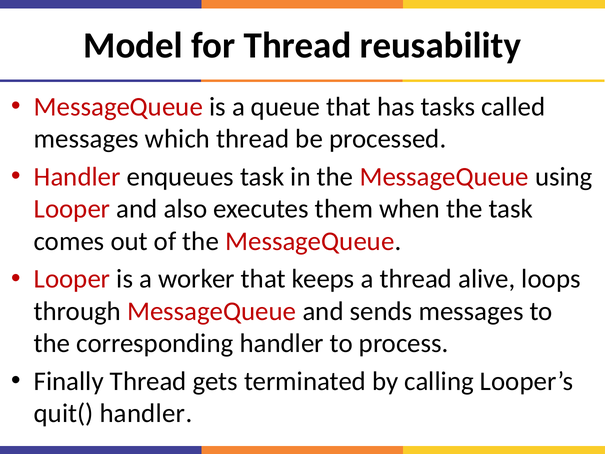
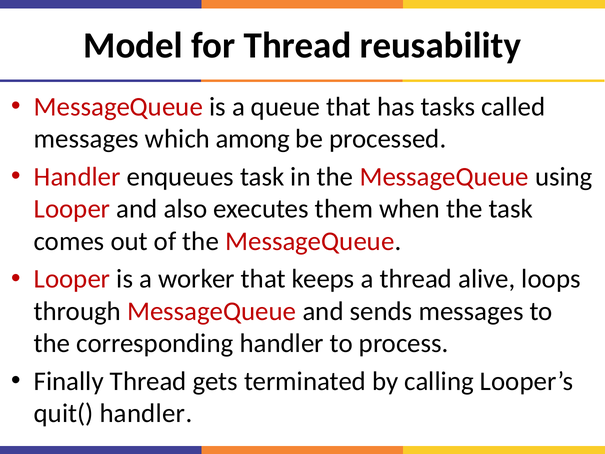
which thread: thread -> among (253, 139)
